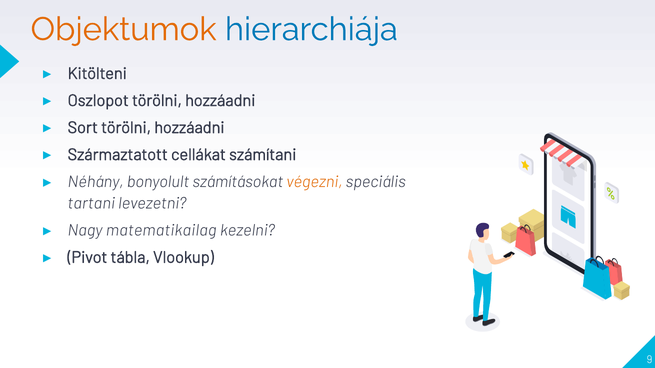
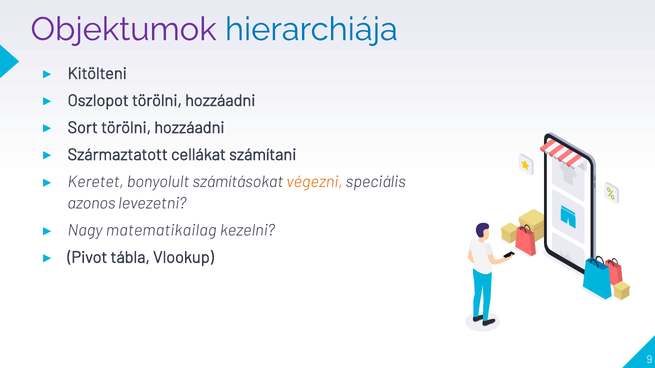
Objektumok colour: orange -> purple (124, 29)
Néhány: Néhány -> Keretet (96, 182)
tartani: tartani -> azonos (91, 204)
